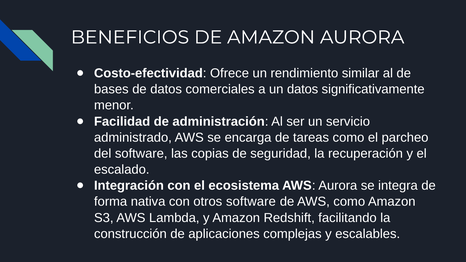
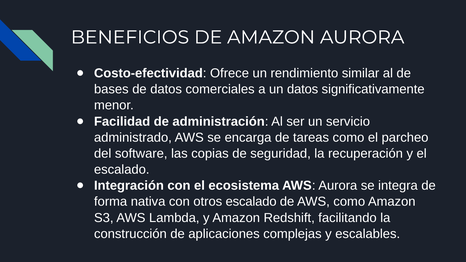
otros software: software -> escalado (251, 202)
